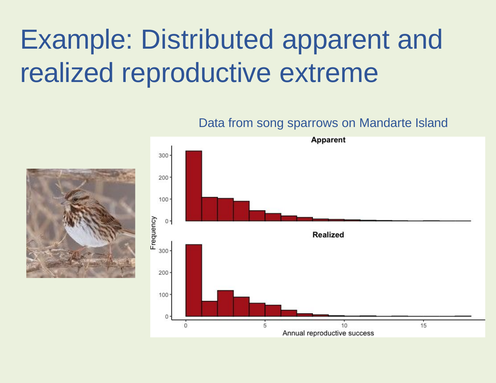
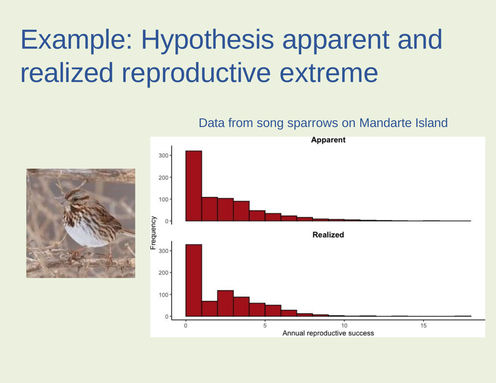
Distributed: Distributed -> Hypothesis (208, 40)
